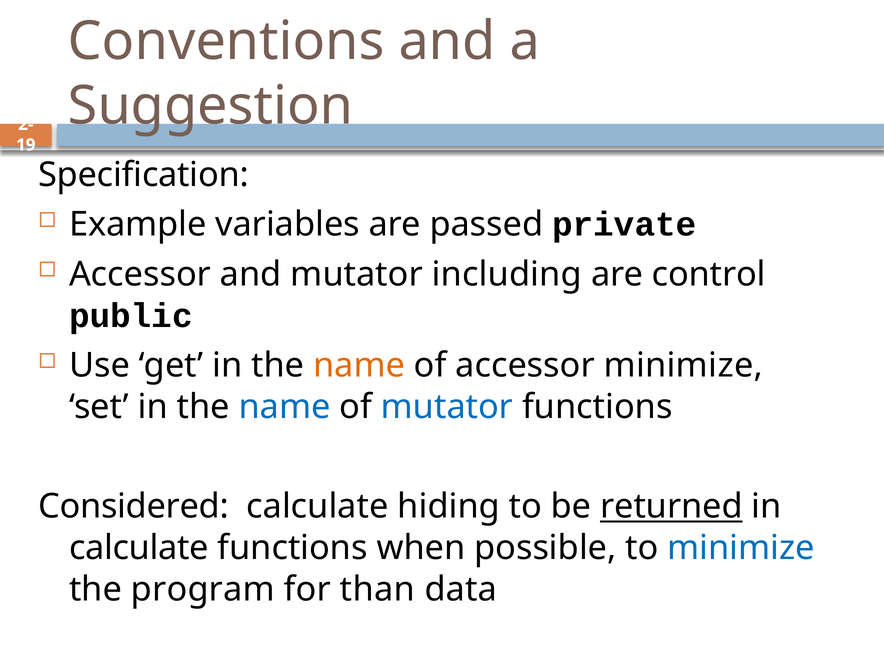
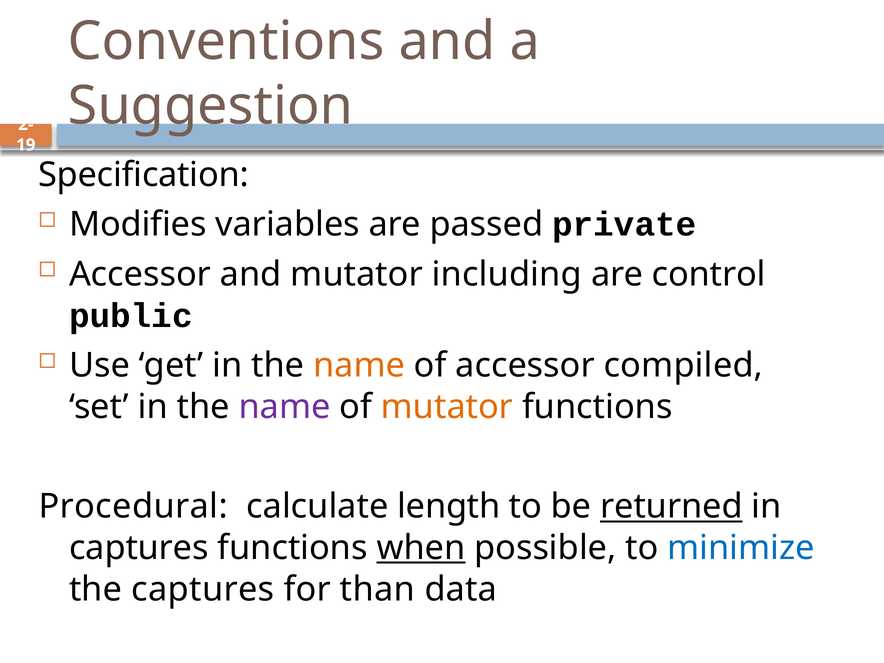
Example: Example -> Modifies (138, 225)
accessor minimize: minimize -> compiled (683, 366)
name colour: blue -> purple (285, 407)
mutator colour: blue -> orange (447, 407)
Considered: Considered -> Procedural (133, 507)
hiding: hiding -> length (449, 507)
calculate: calculate -> captures (139, 548)
when underline: none -> present (421, 548)
the program: program -> captures (203, 589)
